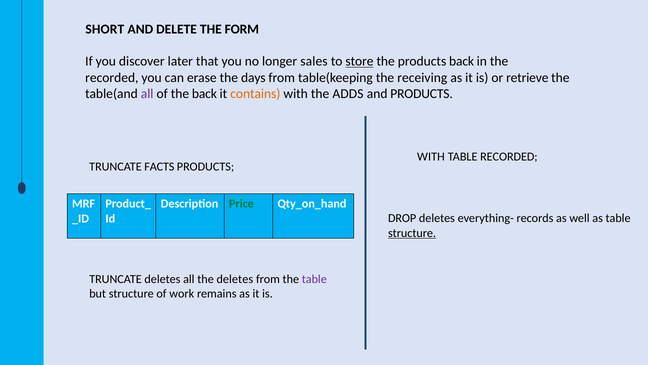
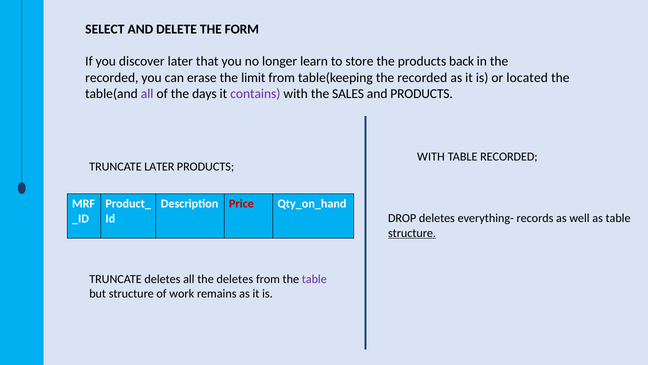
SHORT: SHORT -> SELECT (105, 29)
sales: sales -> learn (314, 61)
store underline: present -> none (359, 61)
days: days -> limit (253, 78)
table(keeping the receiving: receiving -> recorded (422, 78)
retrieve: retrieve -> located (527, 78)
the back: back -> days (204, 94)
contains colour: orange -> purple (255, 94)
ADDS: ADDS -> SALES (348, 94)
TRUNCATE FACTS: FACTS -> LATER (159, 166)
Price colour: green -> red (241, 203)
